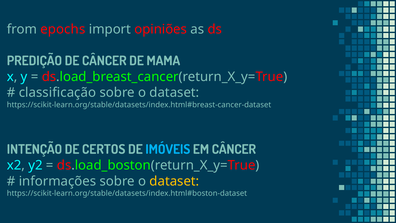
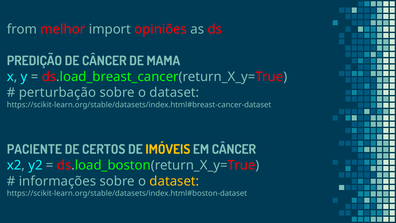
epochs: epochs -> melhor (63, 29)
classificação: classificação -> perturbação (57, 93)
INTENÇÃO: INTENÇÃO -> PACIENTE (34, 149)
IMÓVEIS colour: light blue -> yellow (168, 149)
